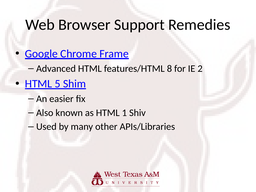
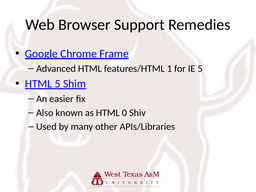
8: 8 -> 1 (169, 69)
IE 2: 2 -> 5 (200, 69)
1: 1 -> 0 (124, 113)
